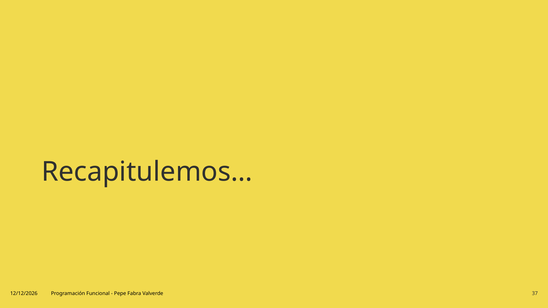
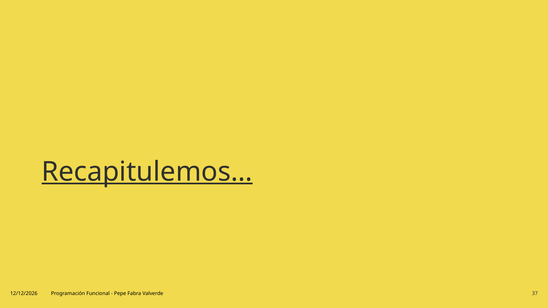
Recapitulemos… underline: none -> present (147, 172)
